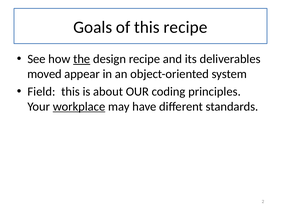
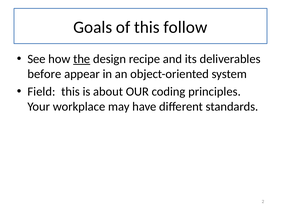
this recipe: recipe -> follow (185, 27)
moved: moved -> before (44, 74)
workplace underline: present -> none (79, 106)
